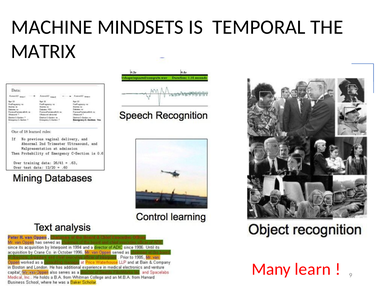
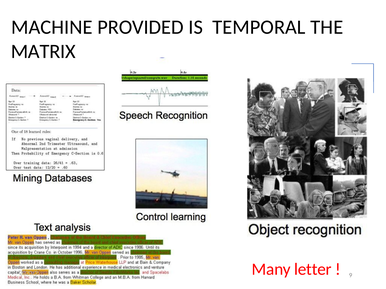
MINDSETS: MINDSETS -> PROVIDED (140, 27)
learn: learn -> letter (313, 270)
